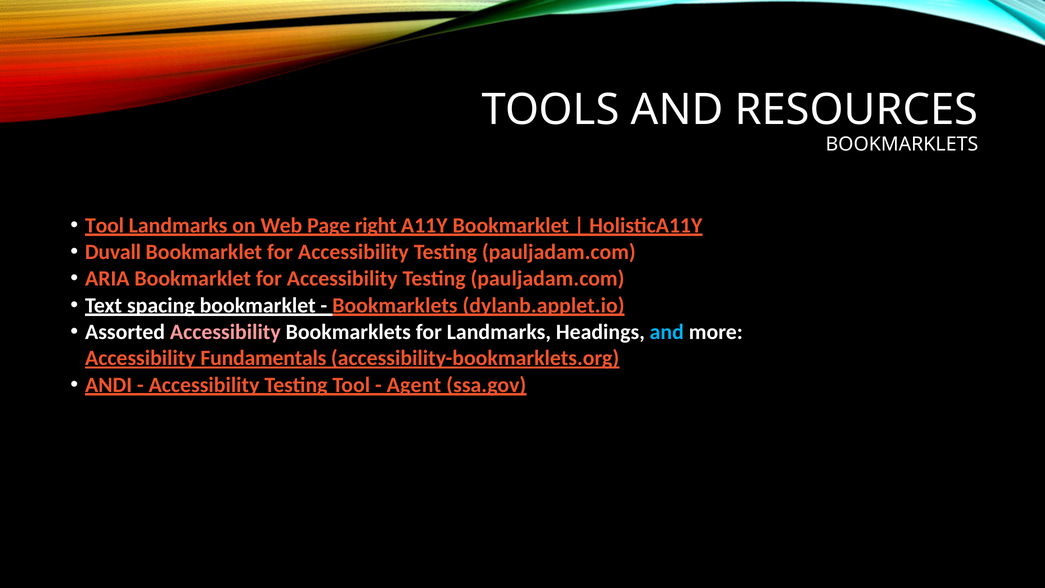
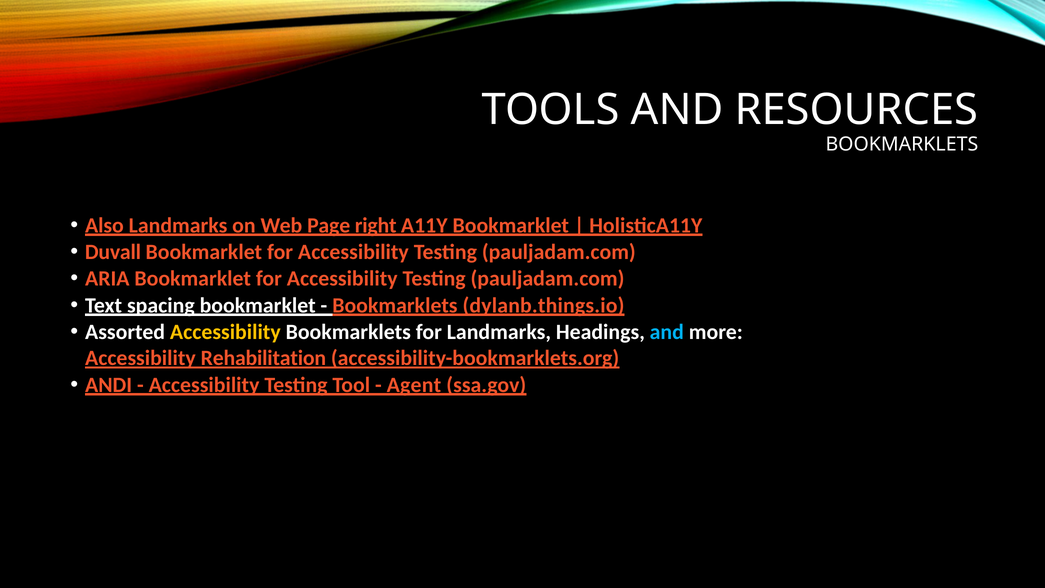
Tool: Tool -> Also (104, 225)
dylanb.applet.io: dylanb.applet.io -> dylanb.things.io (543, 305)
Accessibility colour: pink -> yellow (225, 332)
Fundamentals: Fundamentals -> Rehabilitation (263, 358)
